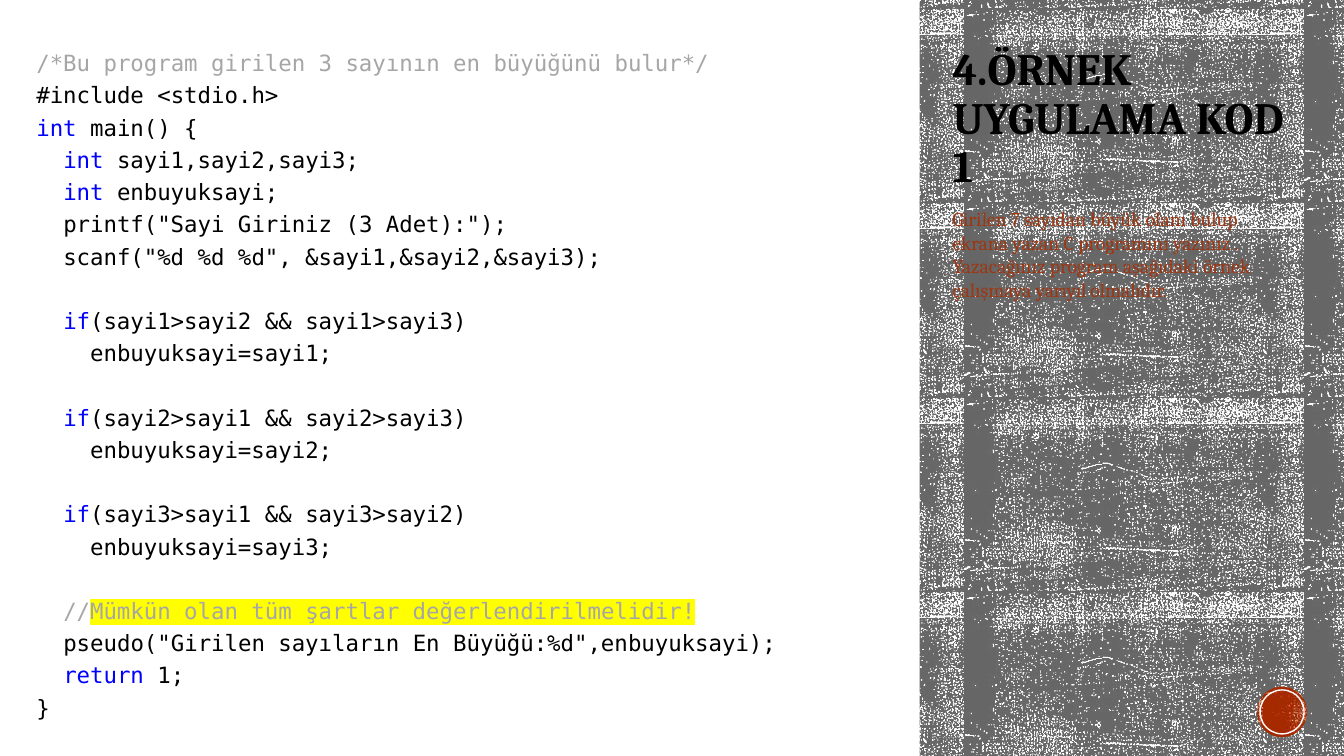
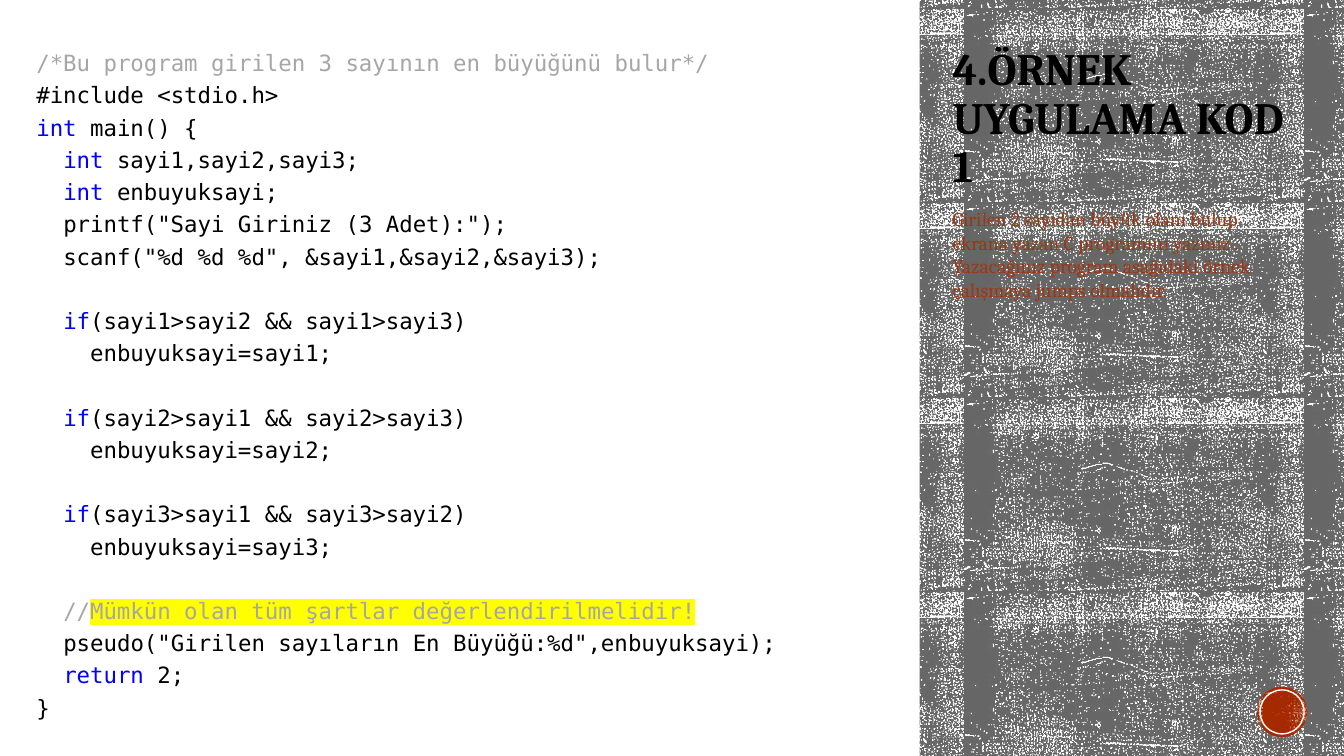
Girilen 7: 7 -> 2 (1016, 220)
yarıyıl: yarıyıl -> jumps (1061, 291)
return 1: 1 -> 2 (171, 677)
